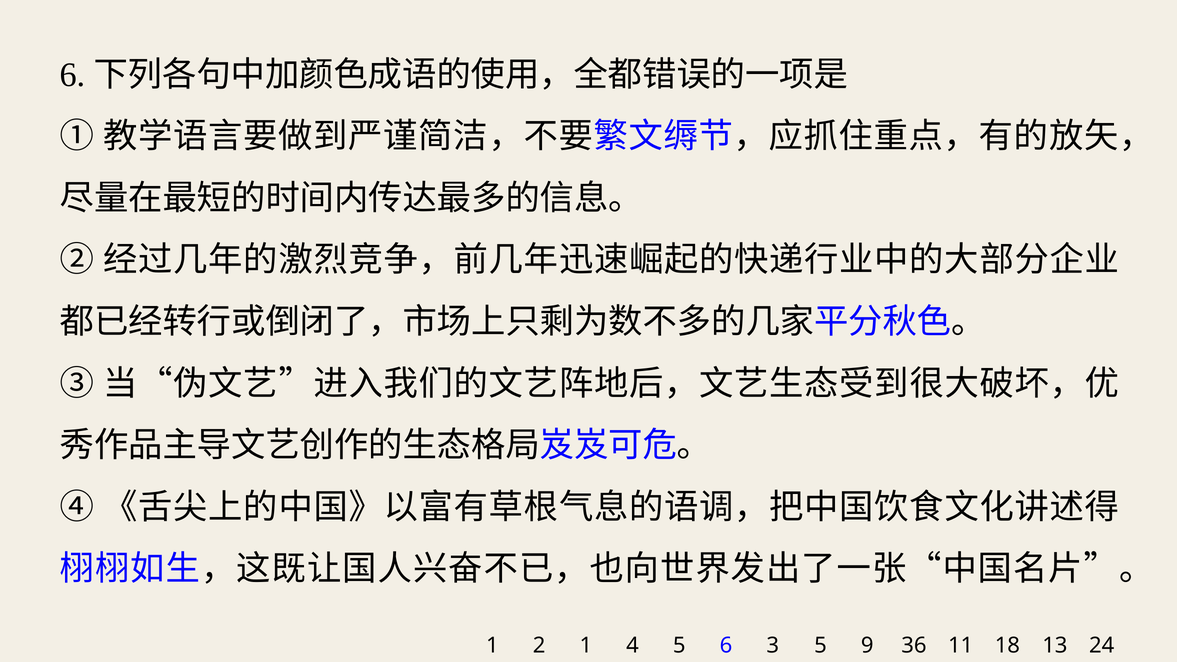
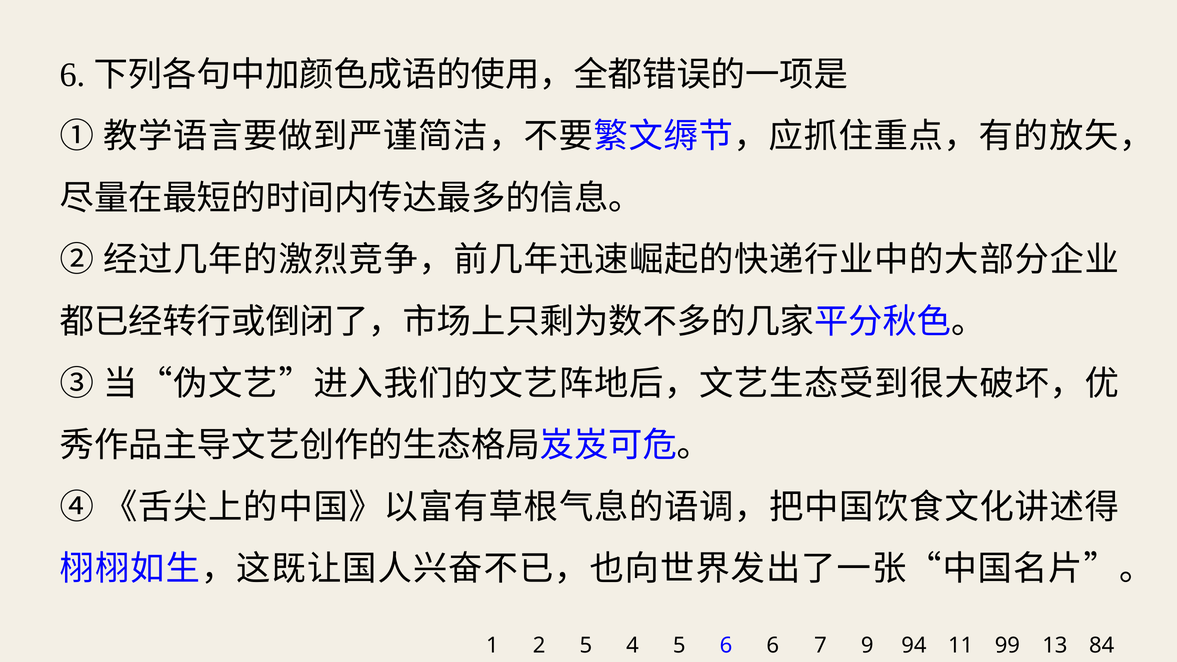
2 1: 1 -> 5 (586, 646)
6 3: 3 -> 6 (773, 646)
5 5: 5 -> 7 (821, 646)
36: 36 -> 94 (914, 646)
18: 18 -> 99 (1007, 646)
24: 24 -> 84 (1102, 646)
